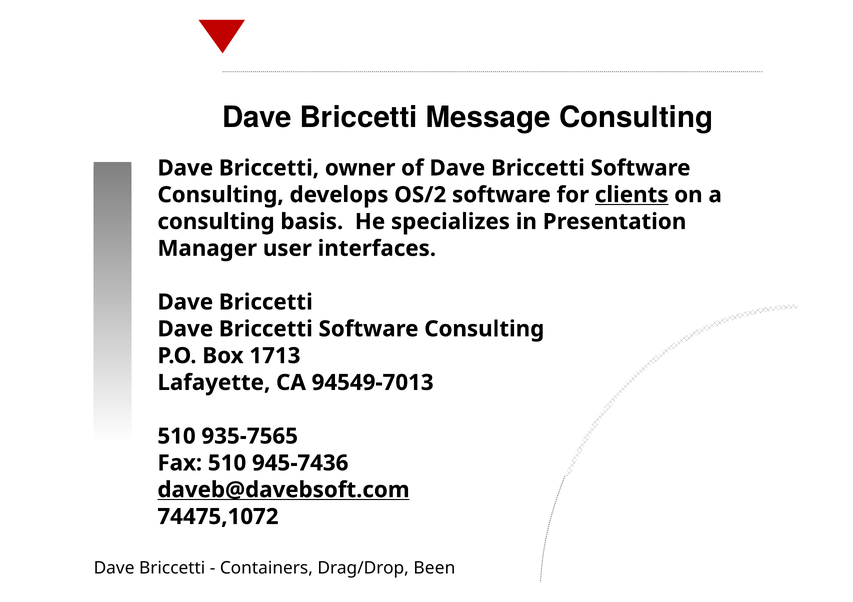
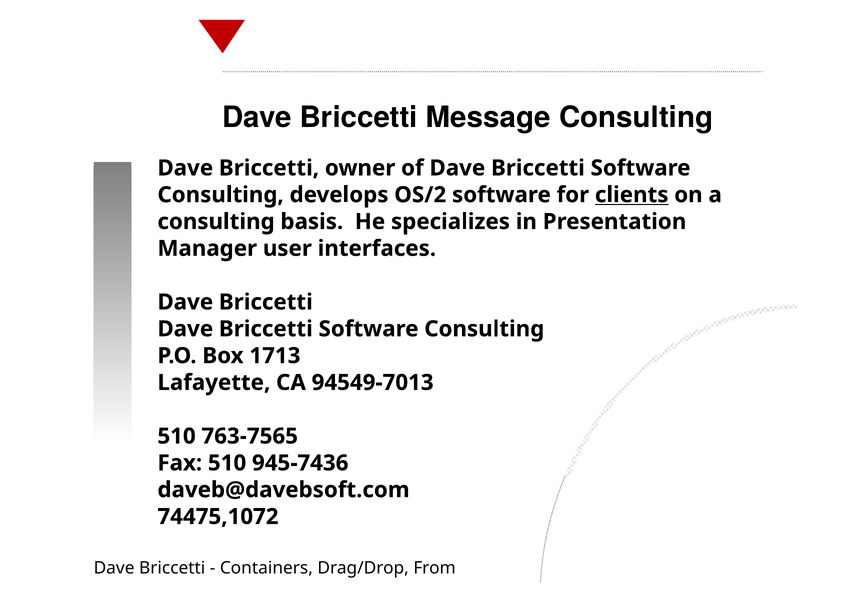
935-7565: 935-7565 -> 763-7565 (250, 436)
daveb@davebsoft.com underline: present -> none (284, 490)
Been: Been -> From (435, 568)
